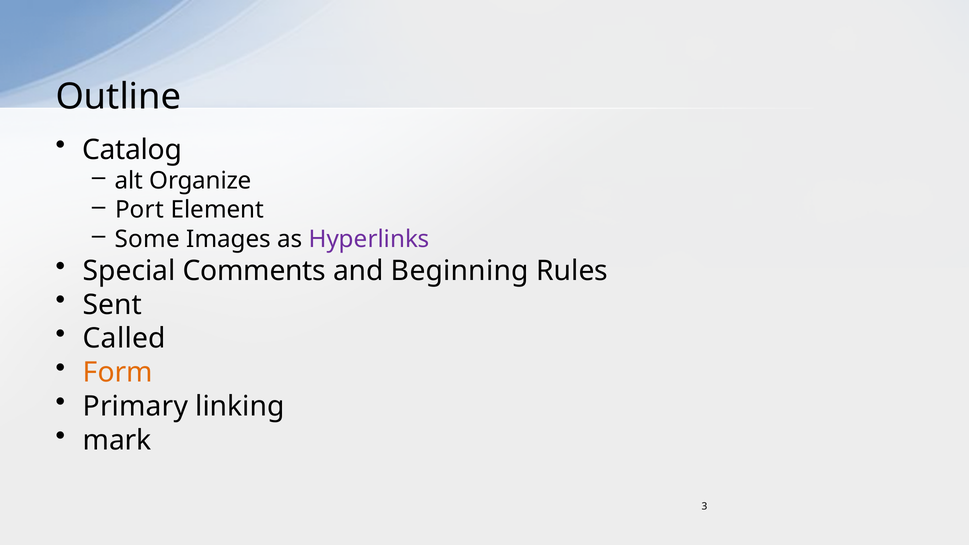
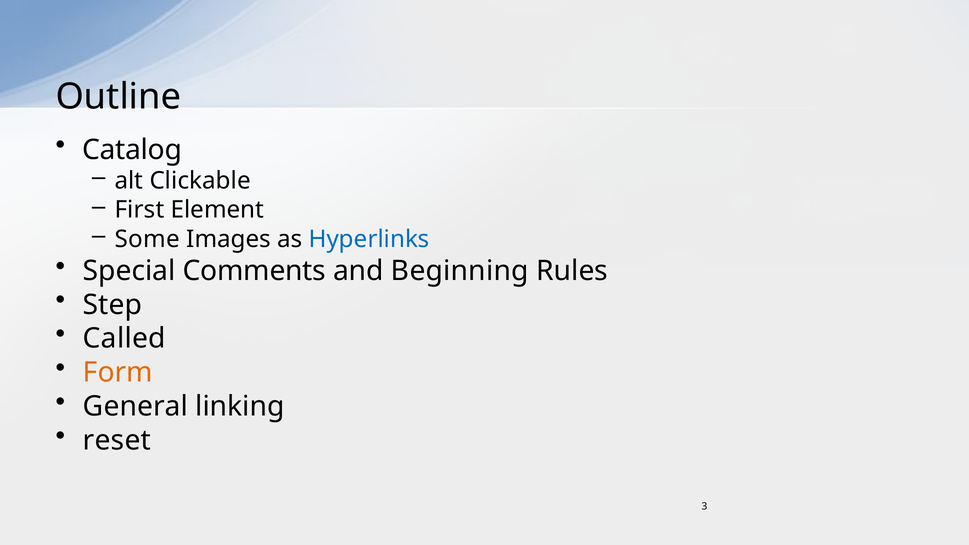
Organize: Organize -> Clickable (200, 181)
Port: Port -> First (139, 210)
Hyperlinks colour: purple -> blue (369, 239)
Sent: Sent -> Step (112, 305)
Primary: Primary -> General (135, 407)
mark: mark -> reset (117, 441)
